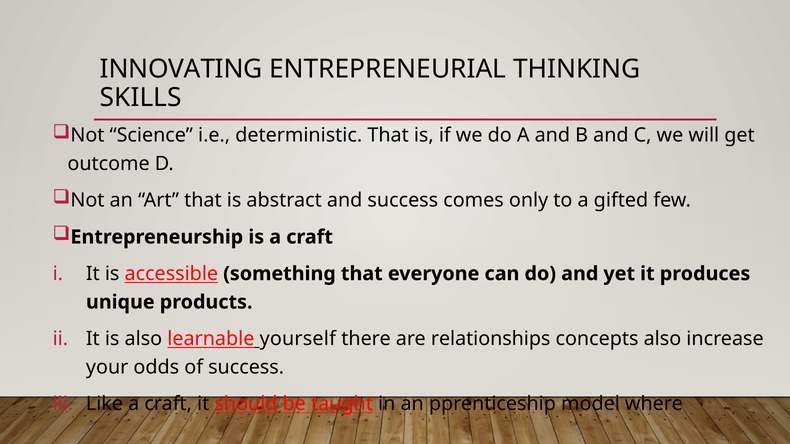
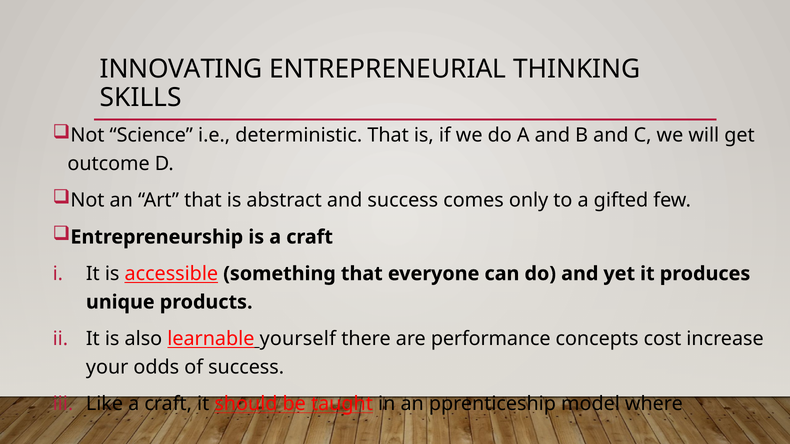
relationships: relationships -> performance (491, 339)
concepts also: also -> cost (662, 339)
